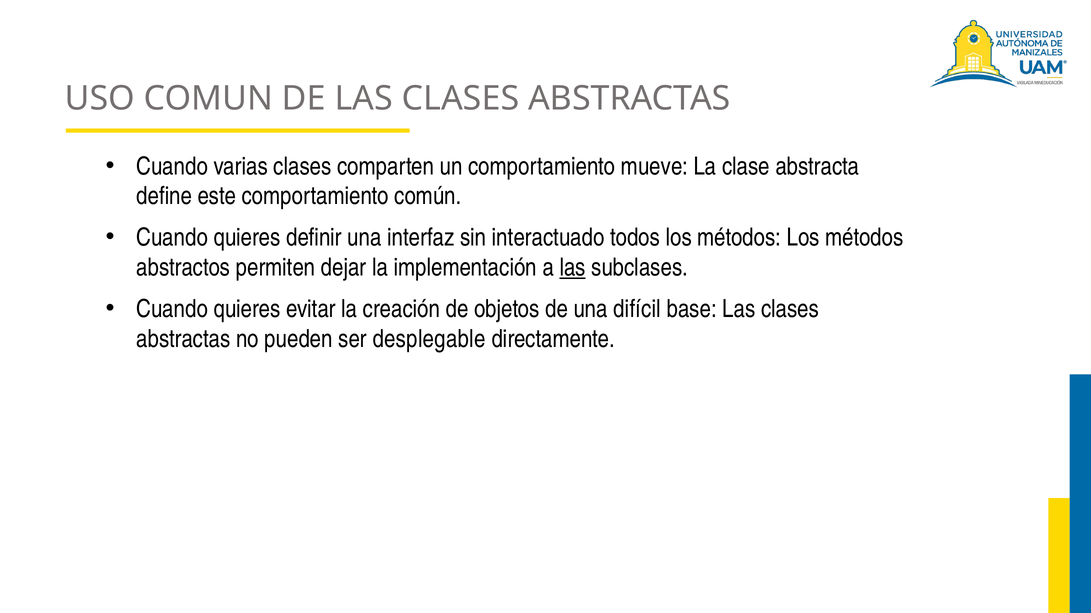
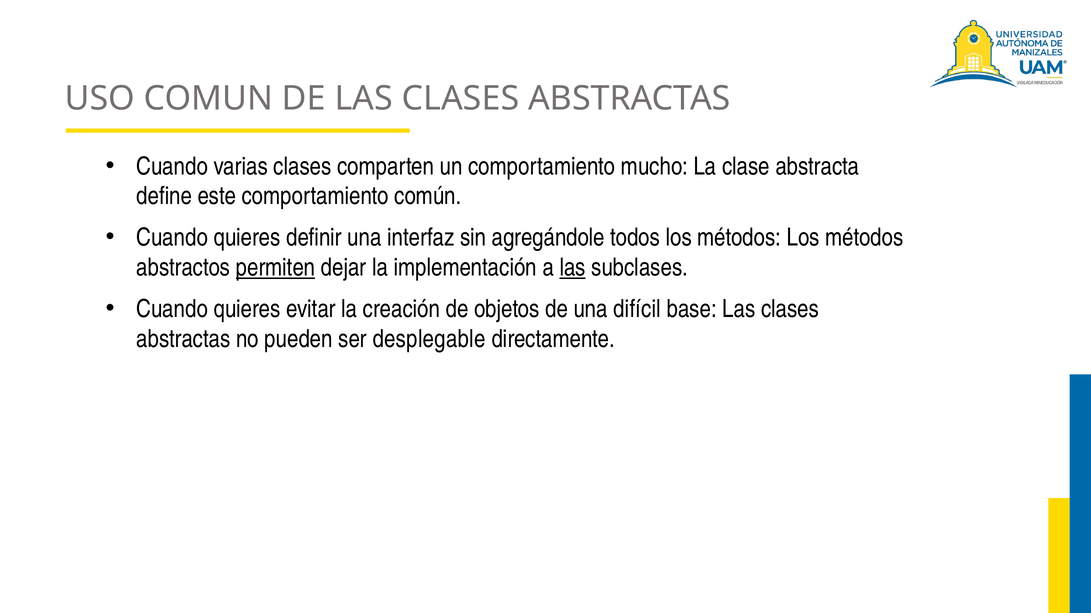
mueve: mueve -> mucho (655, 166)
interactuado: interactuado -> agregándole (548, 238)
permiten underline: none -> present (276, 268)
